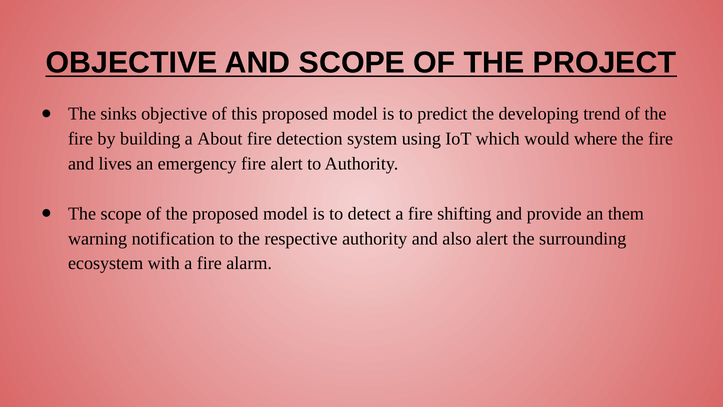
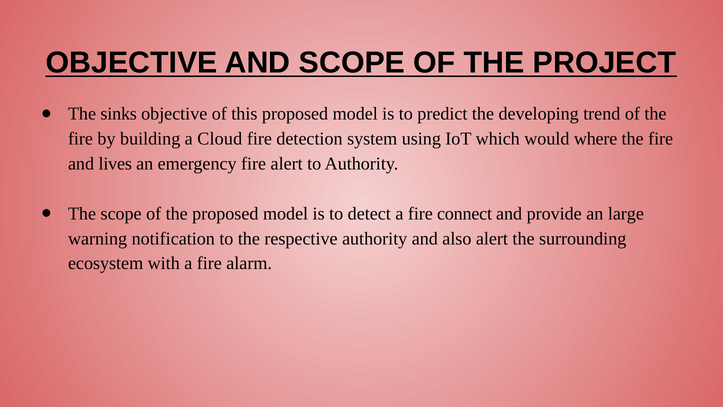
About: About -> Cloud (220, 139)
shifting: shifting -> connect (465, 213)
them: them -> large (626, 213)
